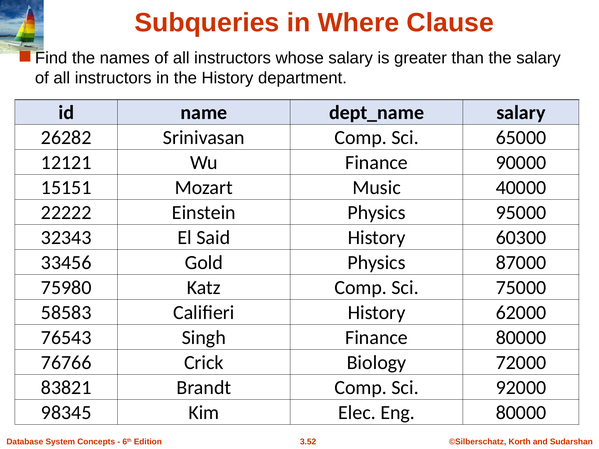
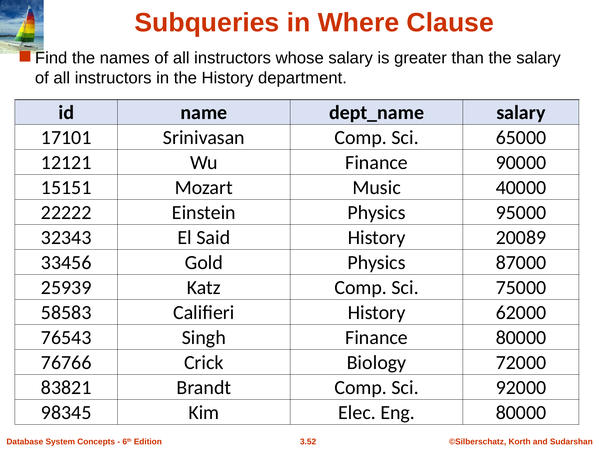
26282: 26282 -> 17101 (66, 138)
60300: 60300 -> 20089 (521, 238)
75980: 75980 -> 25939 (66, 288)
